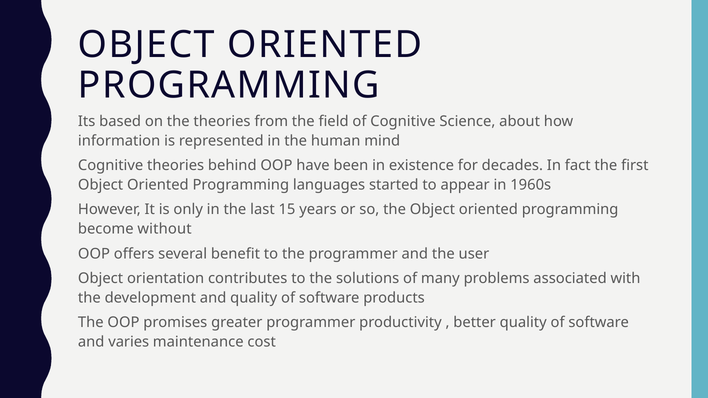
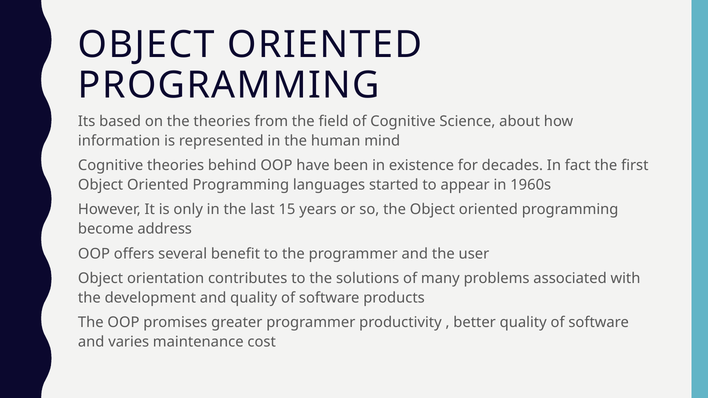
without: without -> address (165, 229)
